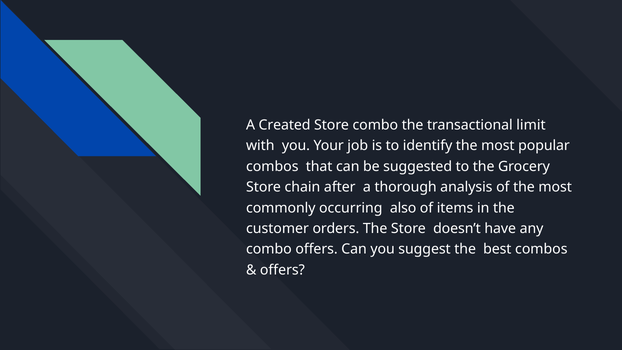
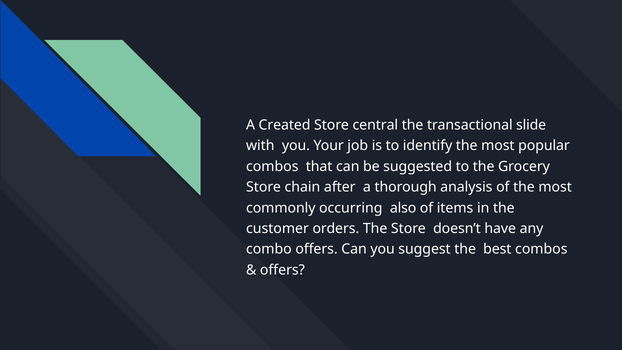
Store combo: combo -> central (375, 125)
limit: limit -> slide (531, 125)
